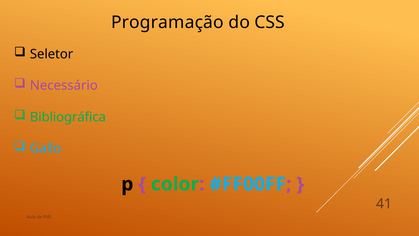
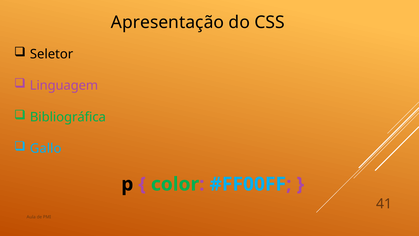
Programação: Programação -> Apresentação (168, 23)
Necessário: Necessário -> Linguagem (64, 86)
